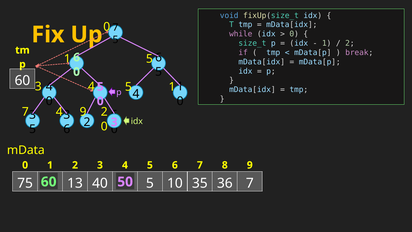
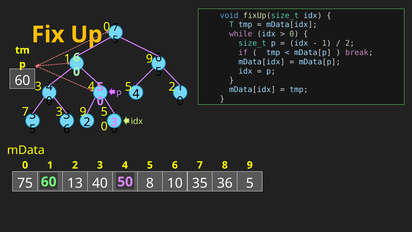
5: 5 -> 9 (149, 59)
5 1: 1 -> 2 (172, 87)
7 4: 4 -> 3 (59, 112)
9 2: 2 -> 5 (104, 112)
5: 5 -> 8 (150, 183)
36 7: 7 -> 5 (250, 183)
